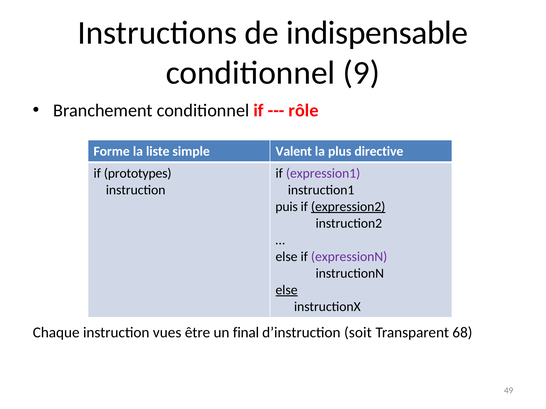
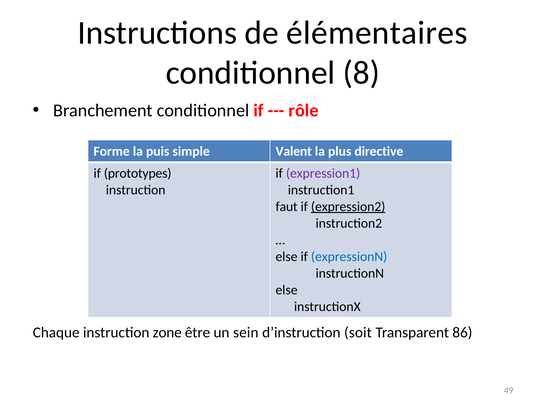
indispensable: indispensable -> élémentaires (377, 33)
9: 9 -> 8 (361, 73)
liste: liste -> puis (158, 151)
puis: puis -> faut (287, 207)
expressionN colour: purple -> blue (349, 257)
else underline: present -> none (287, 290)
vues: vues -> zone (167, 333)
final: final -> sein (246, 333)
68: 68 -> 86 (462, 333)
